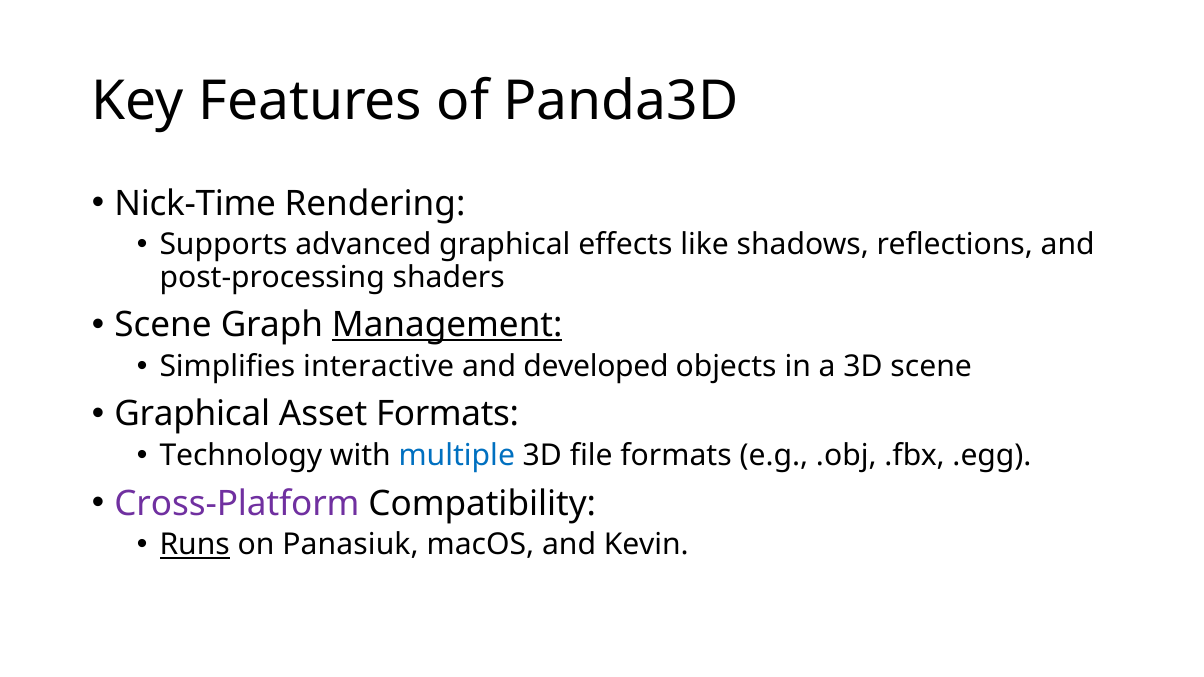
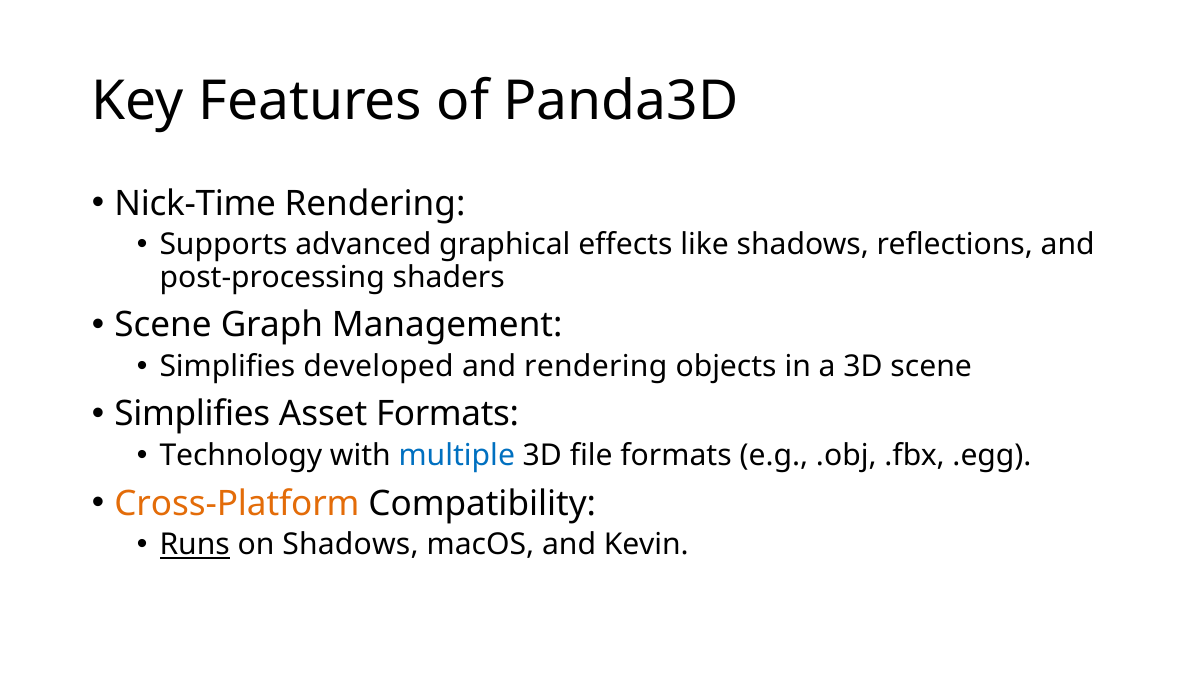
Management underline: present -> none (447, 325)
interactive: interactive -> developed (379, 367)
and developed: developed -> rendering (596, 367)
Graphical: Graphical -> Simplifies (192, 415)
Cross-Platform colour: purple -> orange (237, 504)
on Panasiuk: Panasiuk -> Shadows (350, 545)
